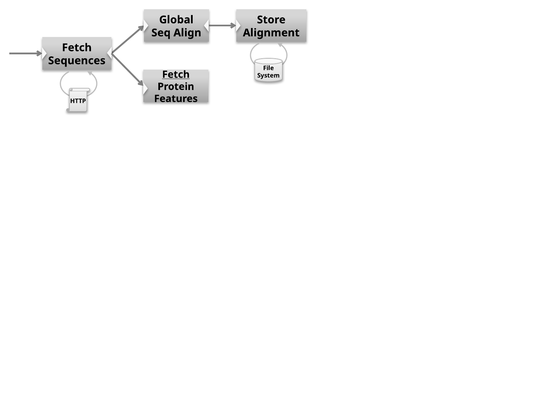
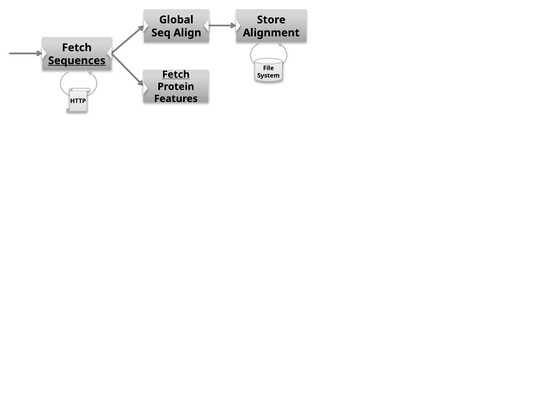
Sequences underline: none -> present (77, 61)
